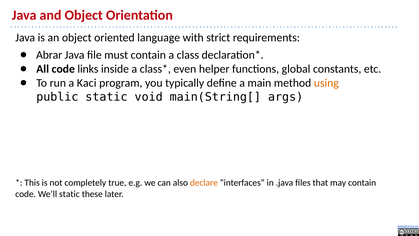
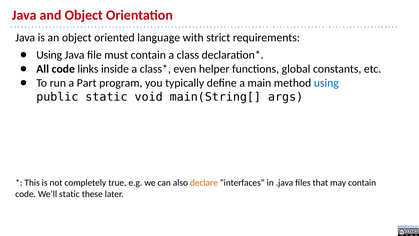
Abrar: Abrar -> Using (49, 55)
Kaci: Kaci -> Part (87, 83)
using colour: orange -> blue (326, 83)
